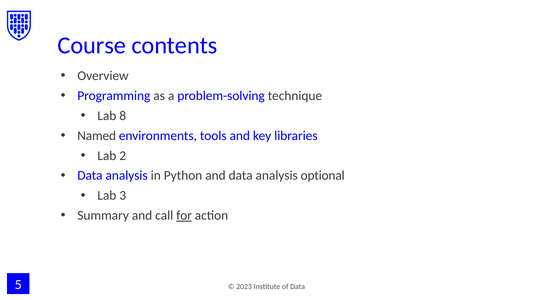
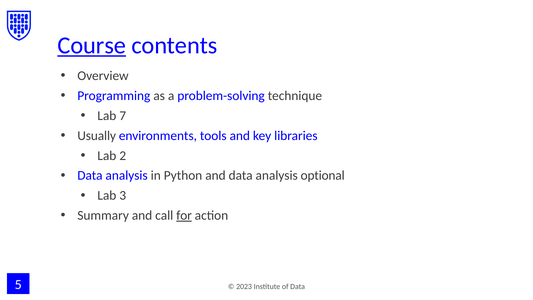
Course underline: none -> present (92, 46)
8: 8 -> 7 (123, 116)
Named: Named -> Usually (97, 136)
